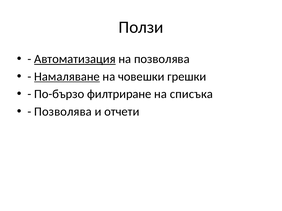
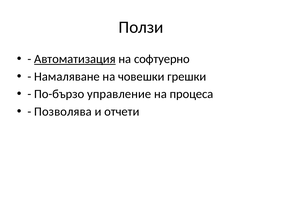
на позволява: позволява -> софтуерно (162, 59)
Намаляване underline: present -> none (67, 77)
филтриране: филтриране -> управление (119, 94)
списъка: списъка -> процеса (192, 94)
